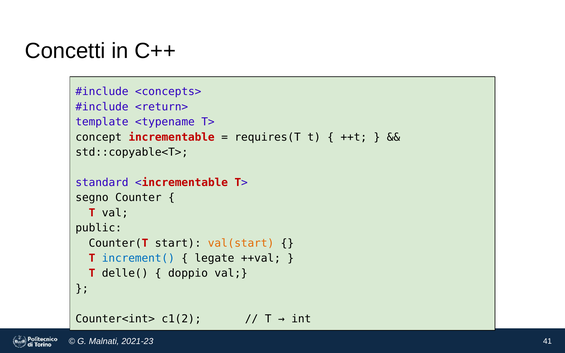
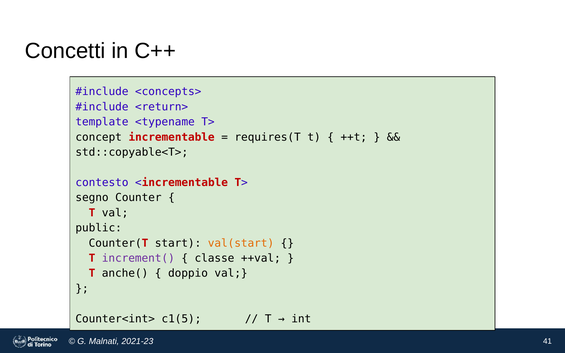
standard: standard -> contesto (102, 183)
increment( colour: blue -> purple (138, 258)
legate: legate -> classe (214, 258)
delle(: delle( -> anche( (125, 273)
c1(2: c1(2 -> c1(5 (181, 319)
